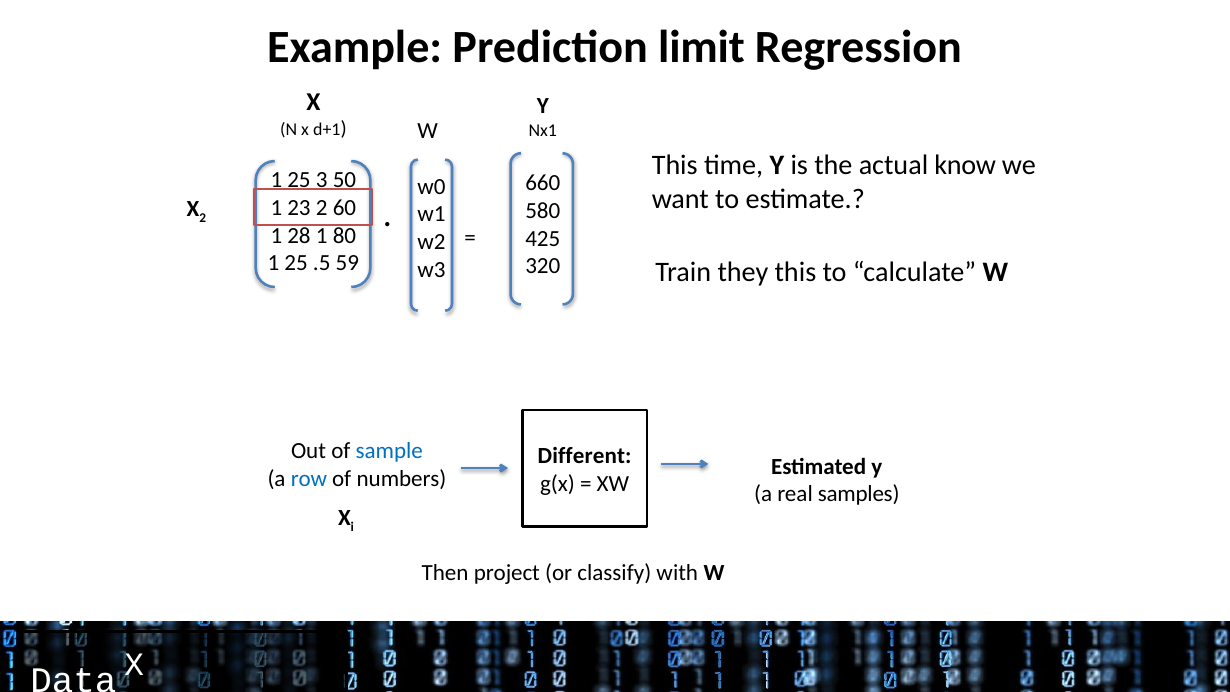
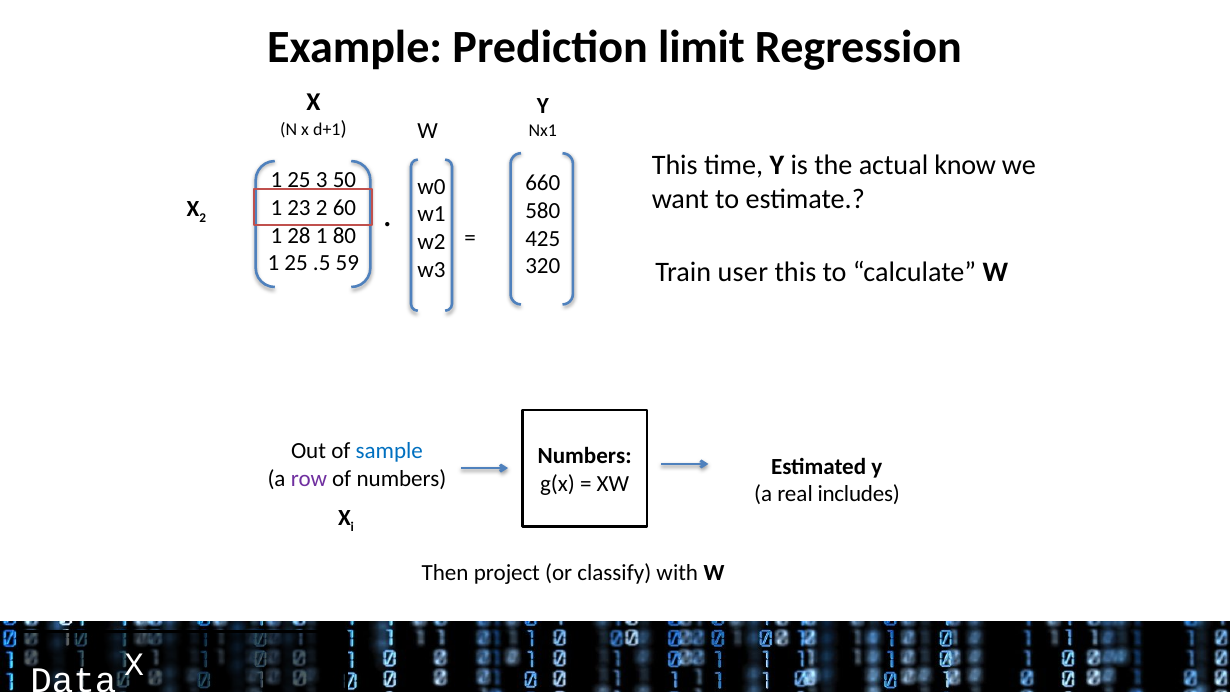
they: they -> user (743, 272)
Different: Different -> Numbers (585, 456)
row colour: blue -> purple (309, 479)
samples: samples -> includes (859, 494)
